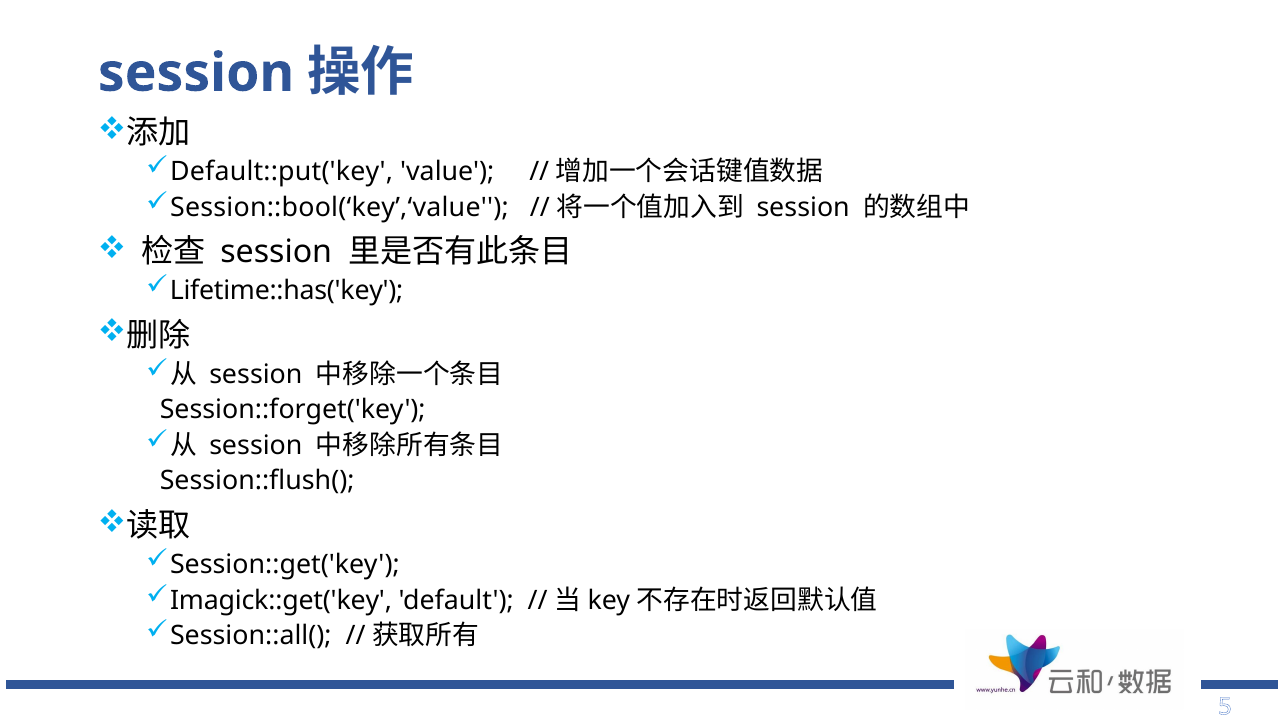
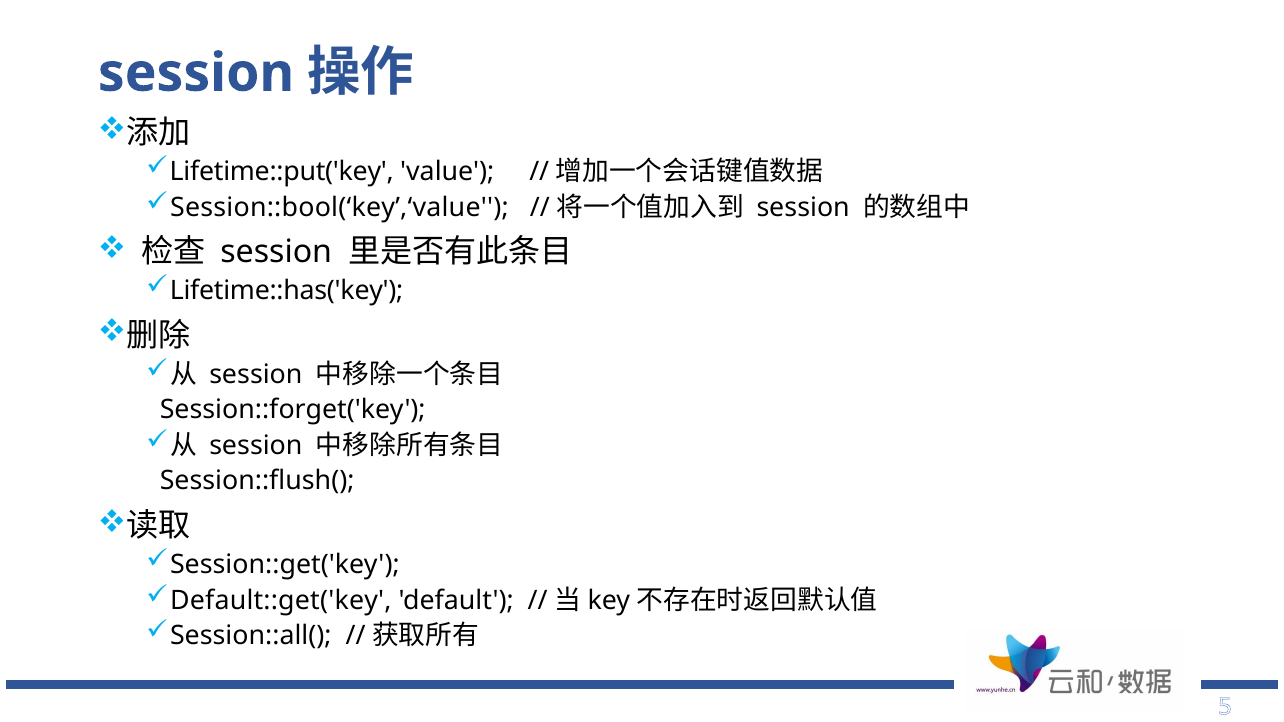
Default::put('key: Default::put('key -> Lifetime::put('key (282, 172)
Imagick::get('key: Imagick::get('key -> Default::get('key (281, 600)
